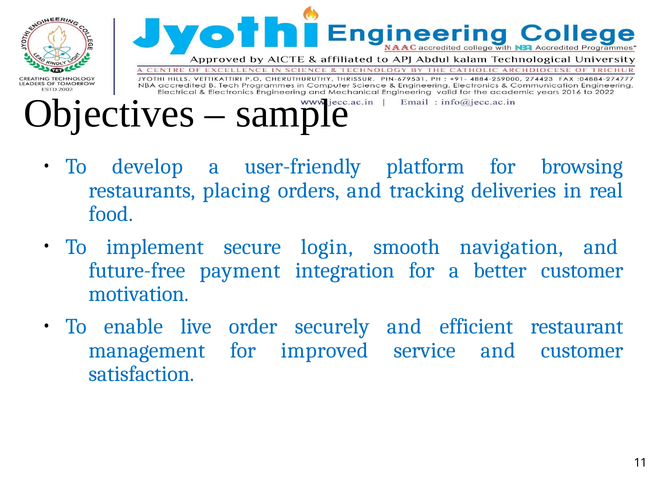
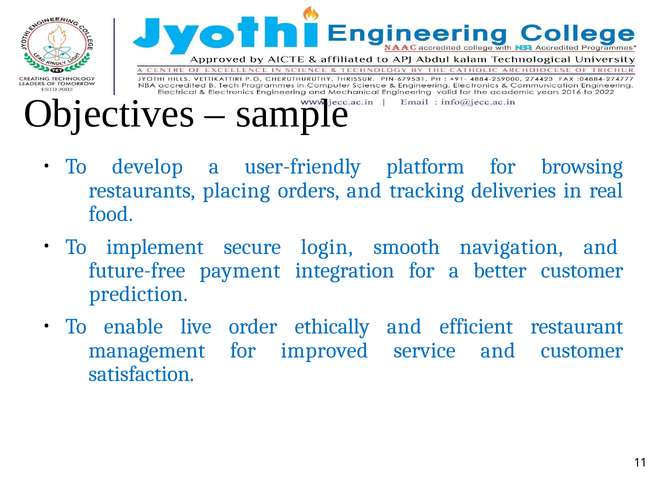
motivation: motivation -> prediction (138, 294)
securely: securely -> ethically (332, 327)
